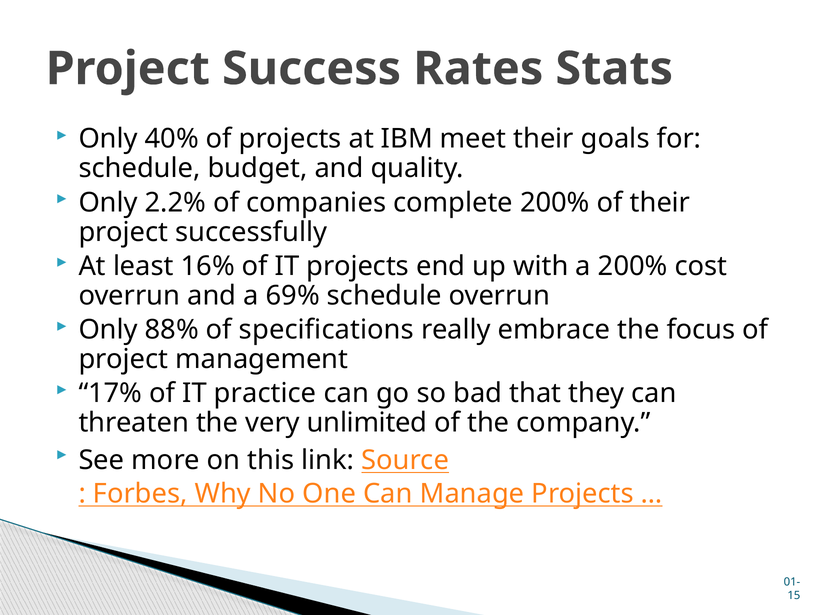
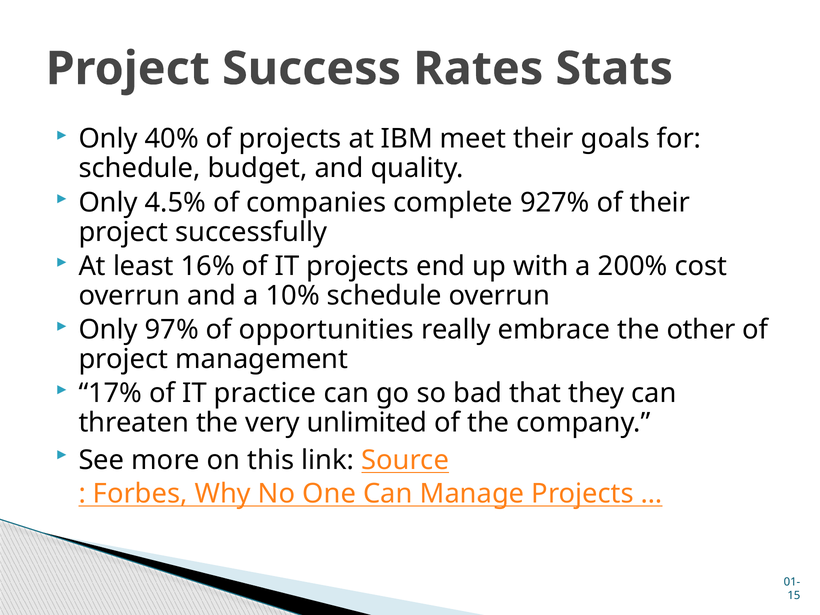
2.2%: 2.2% -> 4.5% (175, 202)
complete 200%: 200% -> 927% (555, 202)
69%: 69% -> 10% (293, 296)
88%: 88% -> 97% (172, 330)
specifications: specifications -> opportunities (326, 330)
focus: focus -> other (701, 330)
